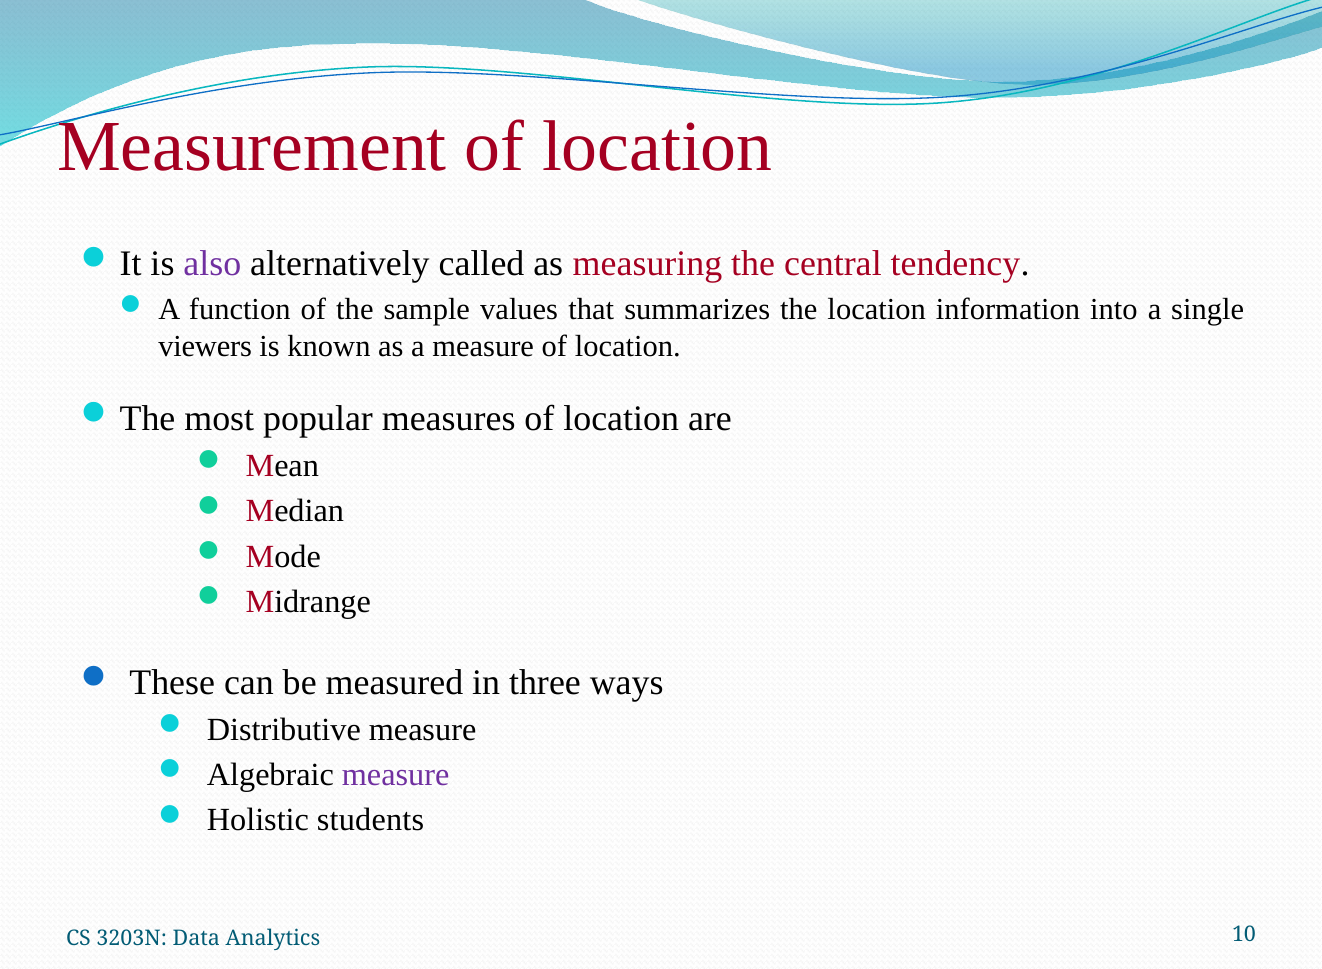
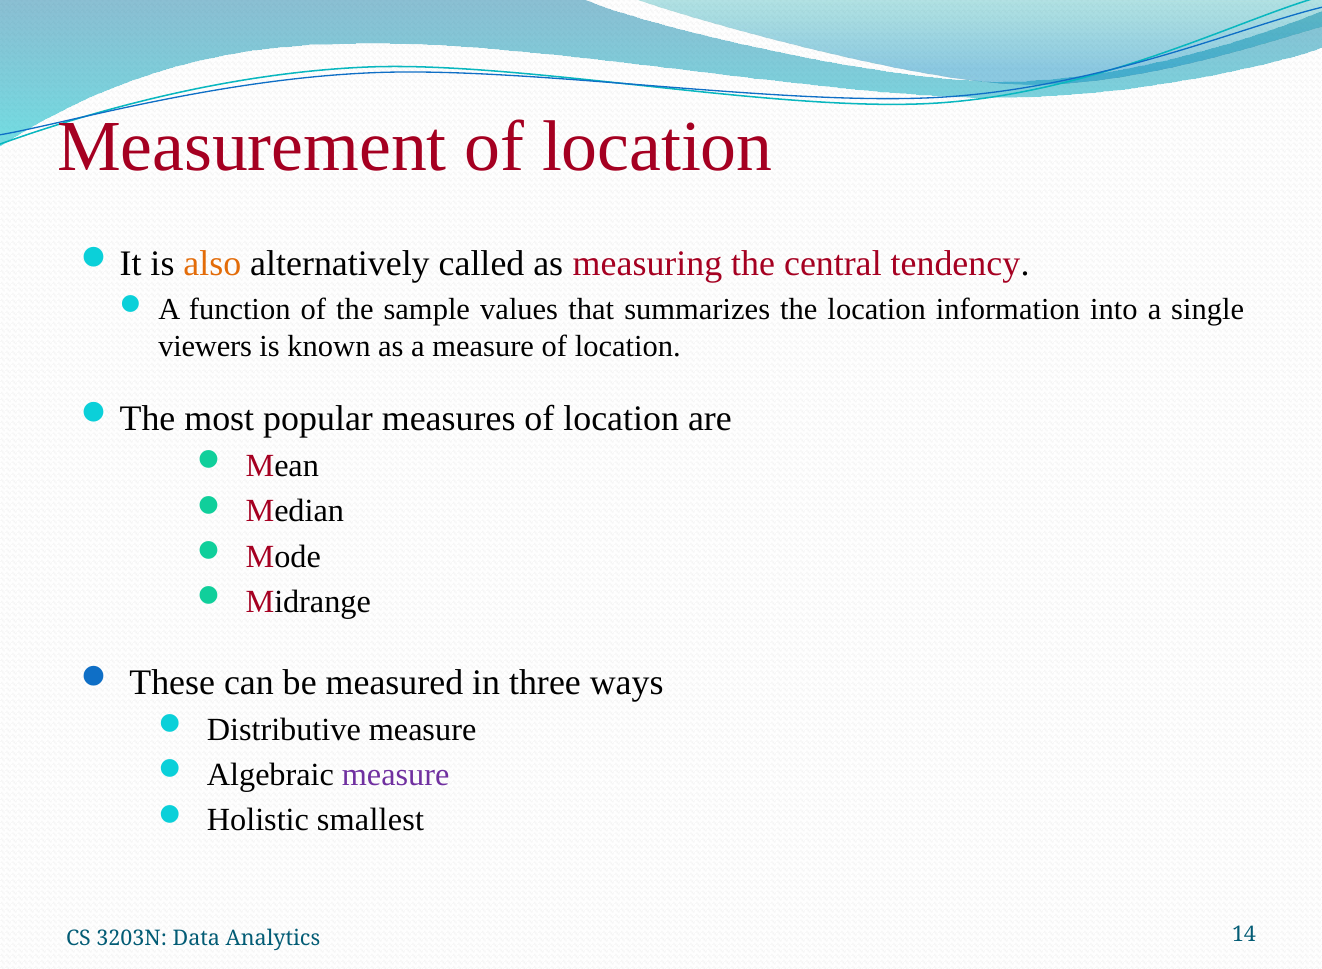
also colour: purple -> orange (212, 264)
students: students -> smallest (370, 820)
10: 10 -> 14 (1244, 934)
